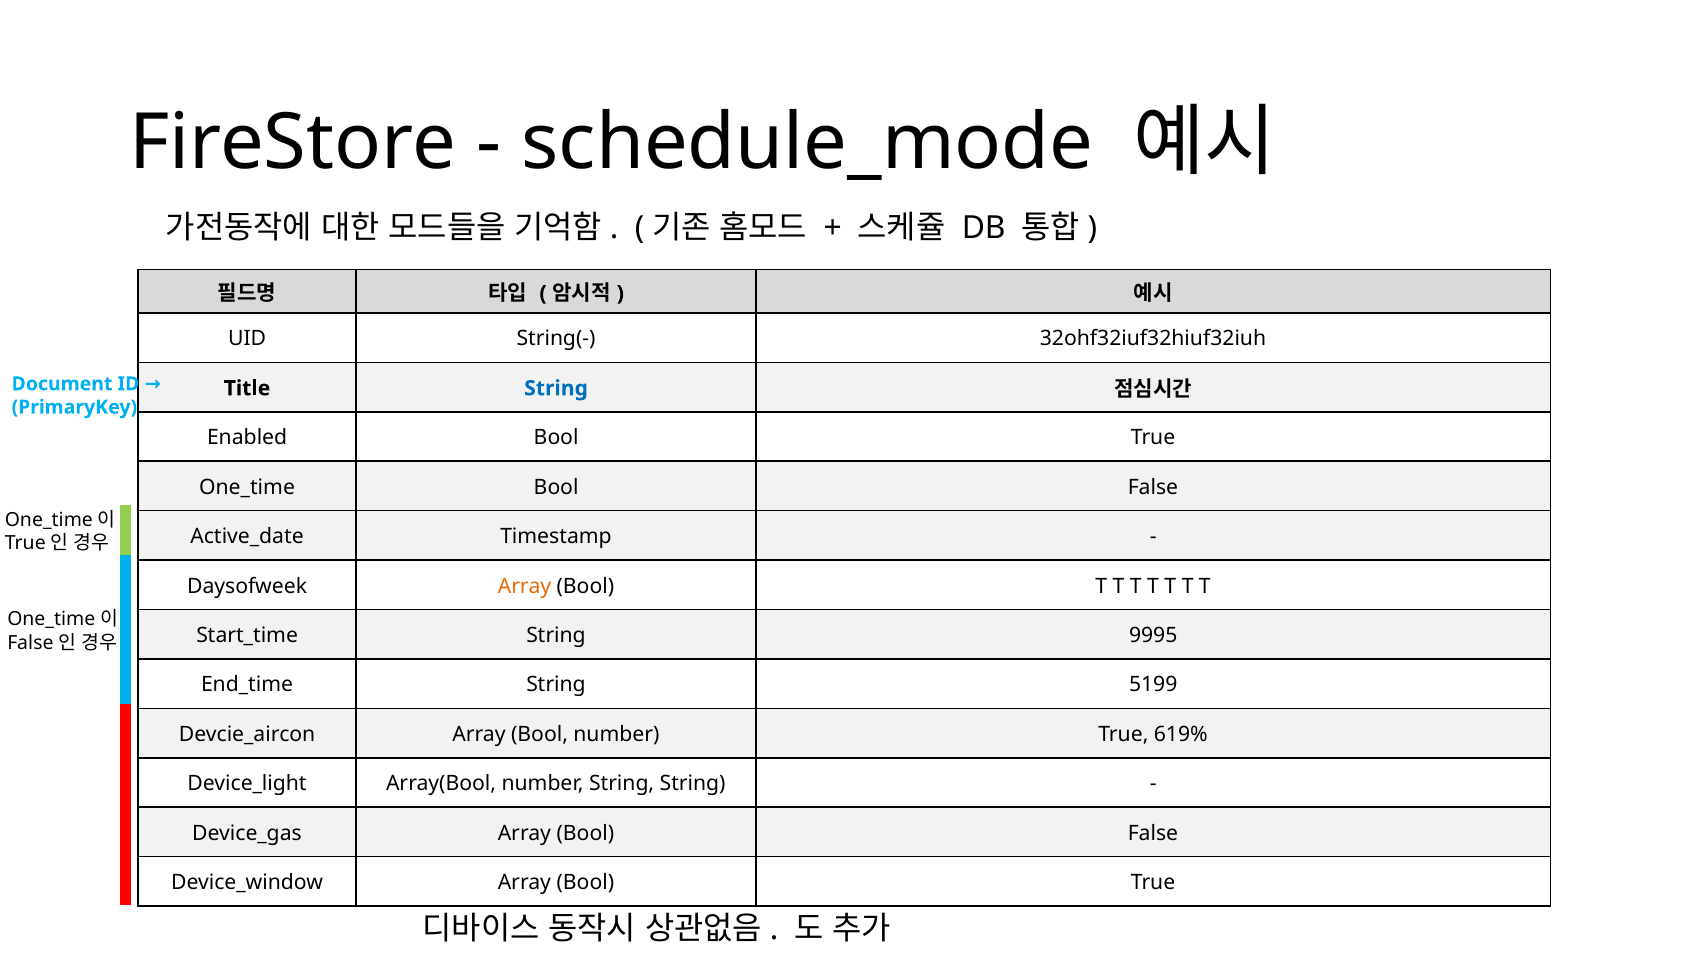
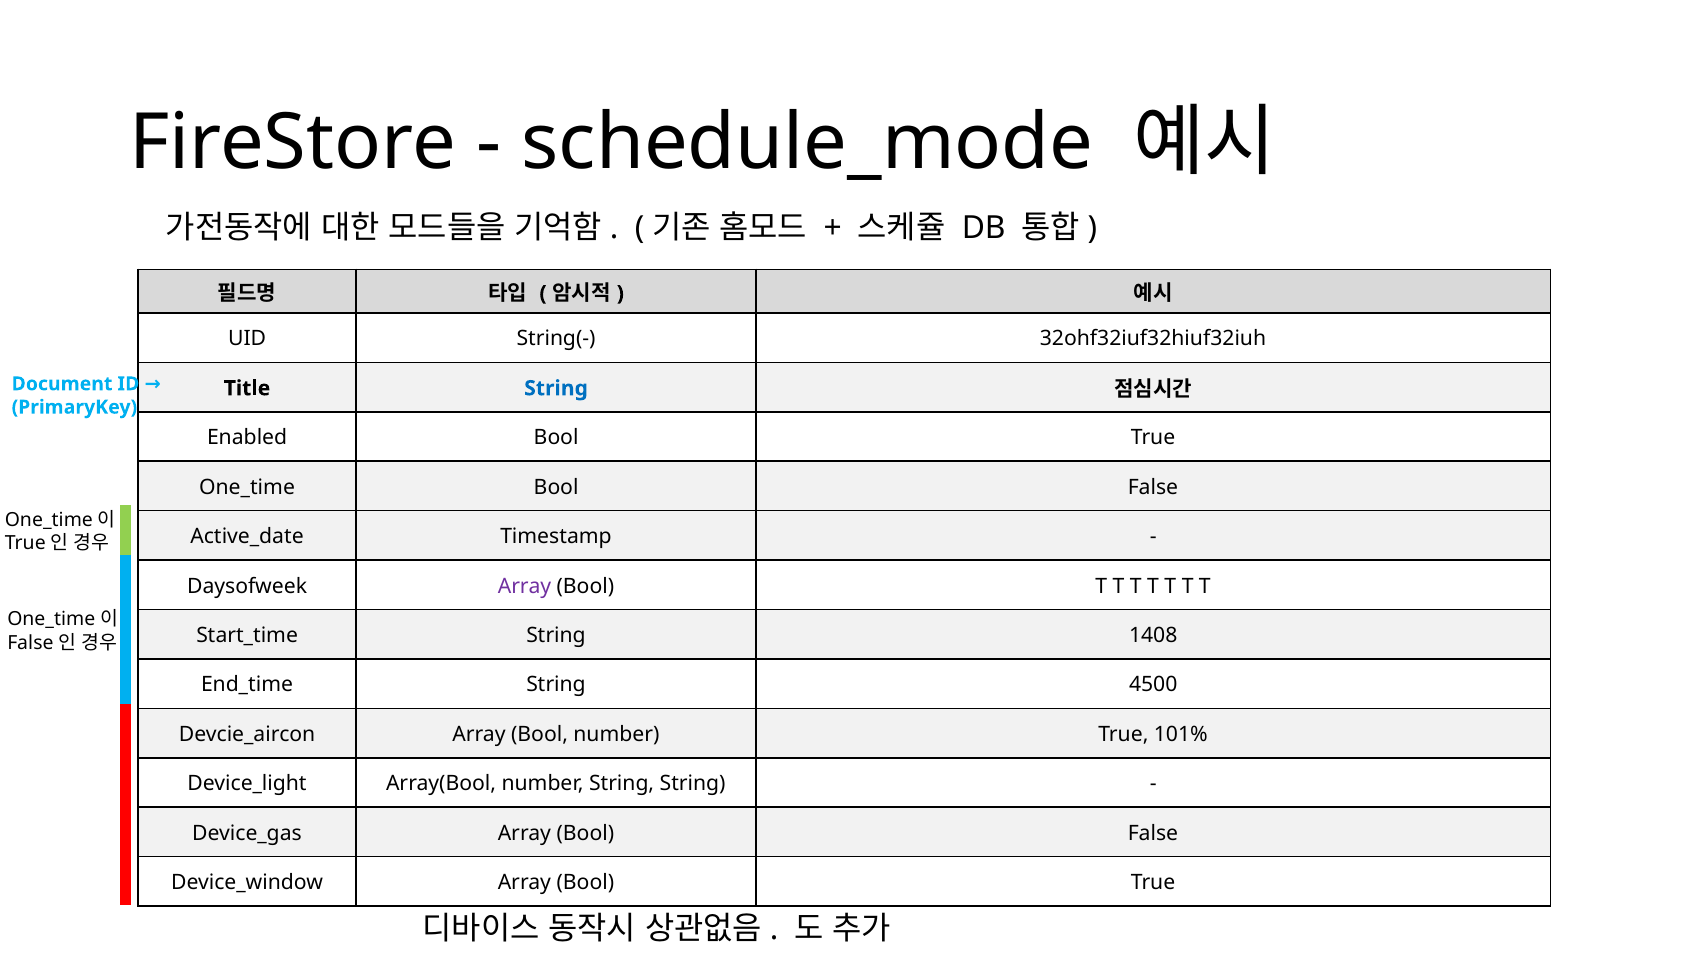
Array colour: orange -> purple (525, 586)
9995: 9995 -> 1408 (1153, 635)
5199: 5199 -> 4500 (1153, 685)
619%: 619% -> 101% (1181, 734)
